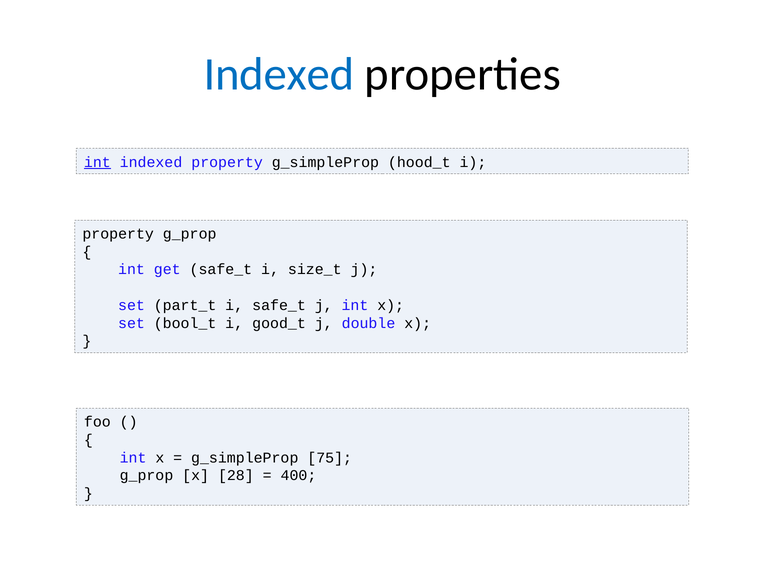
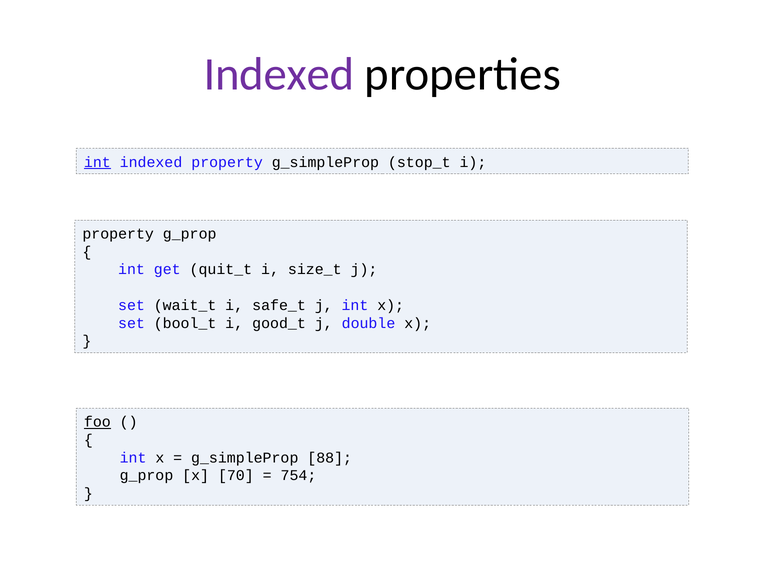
Indexed colour: blue -> purple (279, 74)
hood_t: hood_t -> stop_t (419, 162)
get safe_t: safe_t -> quit_t (221, 269)
part_t: part_t -> wait_t (185, 305)
foo underline: none -> present (97, 422)
75: 75 -> 88 (330, 457)
28: 28 -> 70 (236, 475)
400: 400 -> 754 (298, 475)
